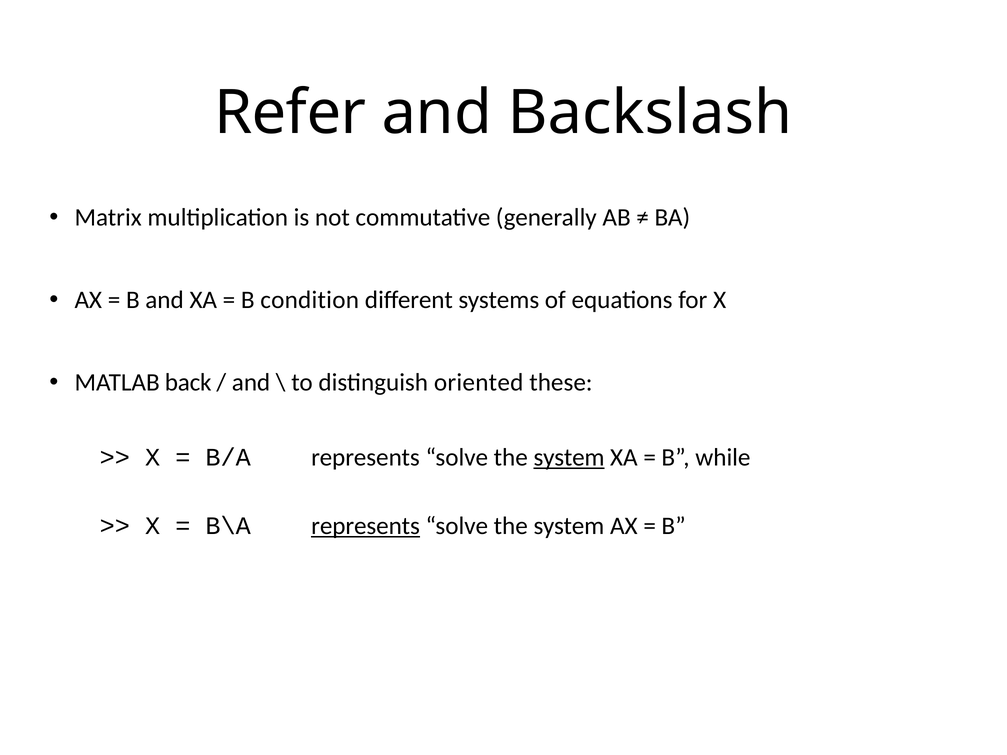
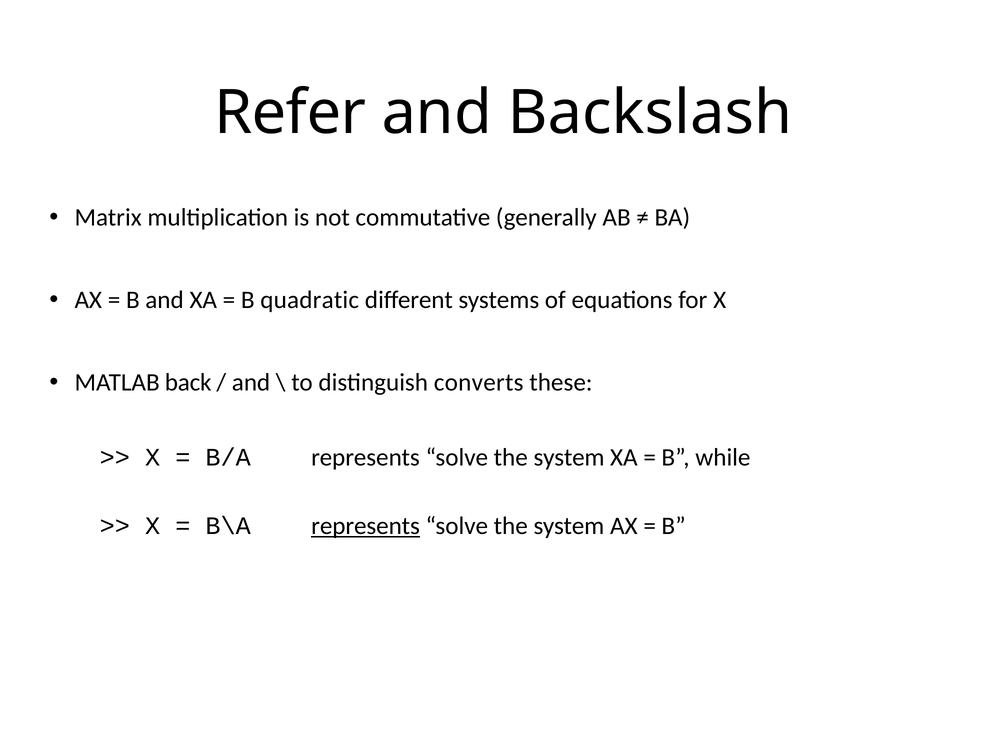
condition: condition -> quadratic (310, 300)
oriented: oriented -> converts (479, 382)
system underline: present -> none (569, 458)
